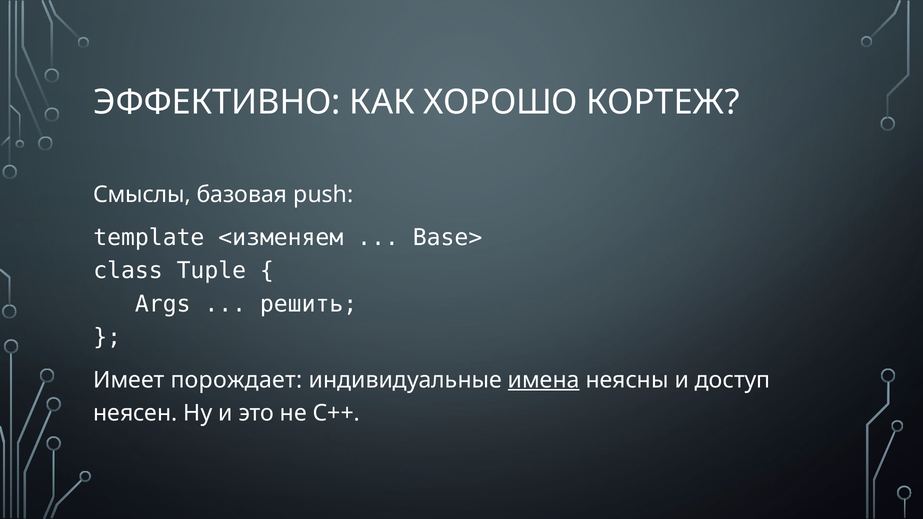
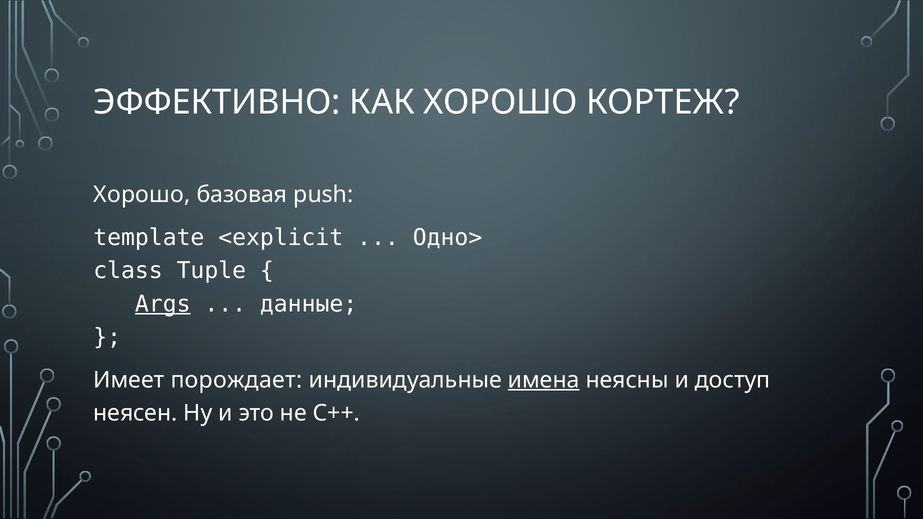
Смыслы: Смыслы -> Хорошо (142, 195)
<изменяем: <изменяем -> <explicit (281, 238)
Base>: Base> -> Одно> (448, 238)
Args underline: none -> present (163, 304)
решить: решить -> данные (309, 304)
